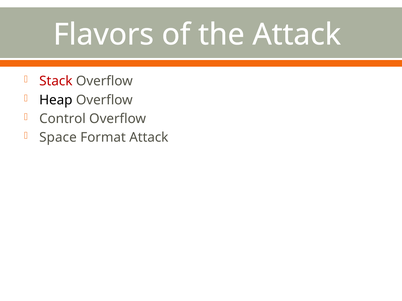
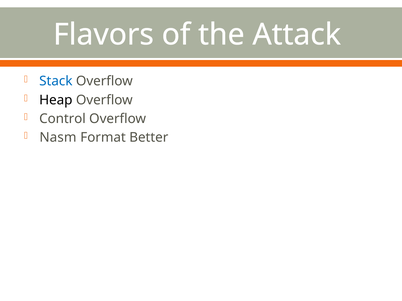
Stack colour: red -> blue (56, 81)
Space: Space -> Nasm (58, 138)
Format Attack: Attack -> Better (149, 138)
